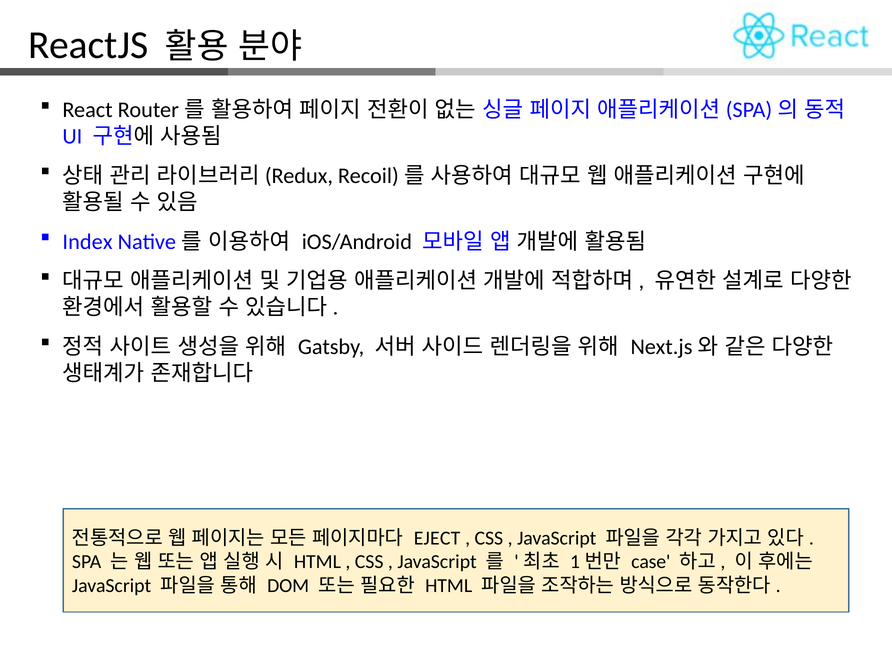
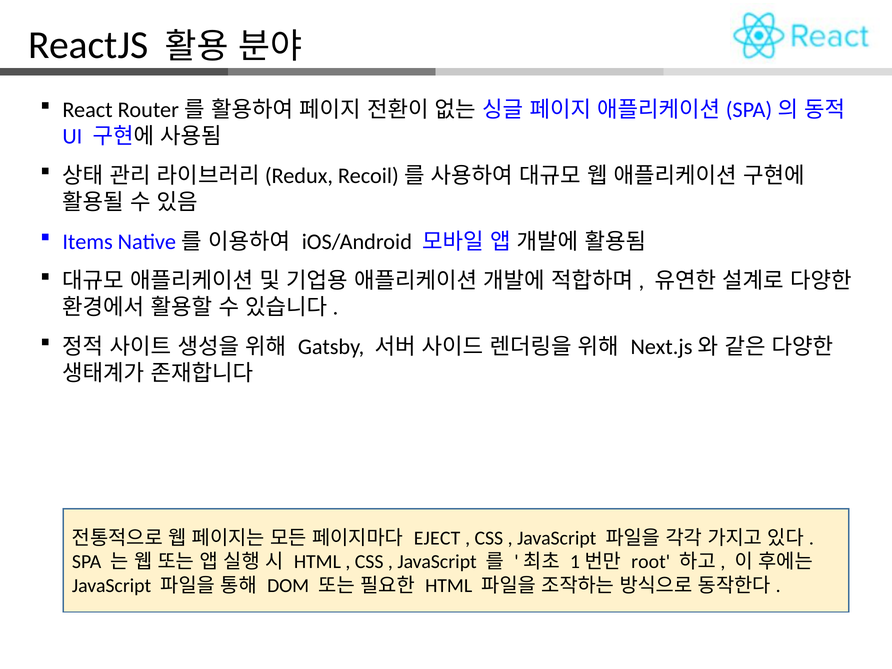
Index: Index -> Items (88, 242)
case: case -> root (651, 562)
